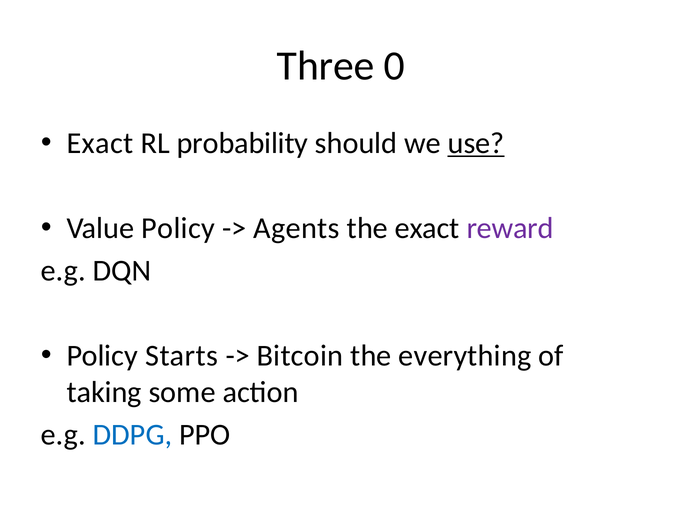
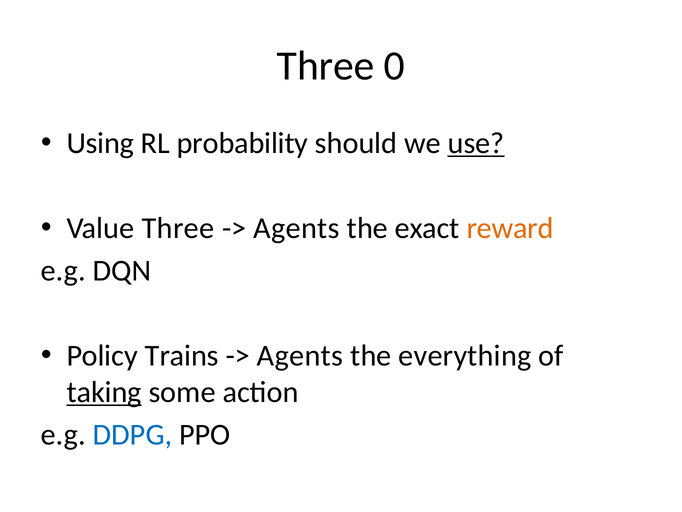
Exact: Exact -> Using (100, 143)
Value Policy: Policy -> Three (178, 228)
reward colour: purple -> orange (510, 228)
Starts: Starts -> Trains (182, 355)
Bitcoin: Bitcoin -> Agents (300, 355)
taking underline: none -> present (104, 392)
